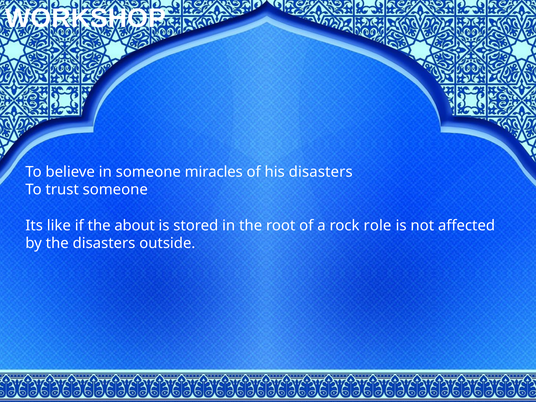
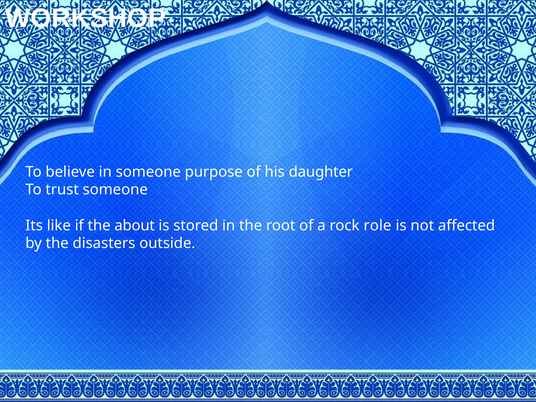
miracles: miracles -> purpose (214, 172)
his disasters: disasters -> daughter (321, 172)
